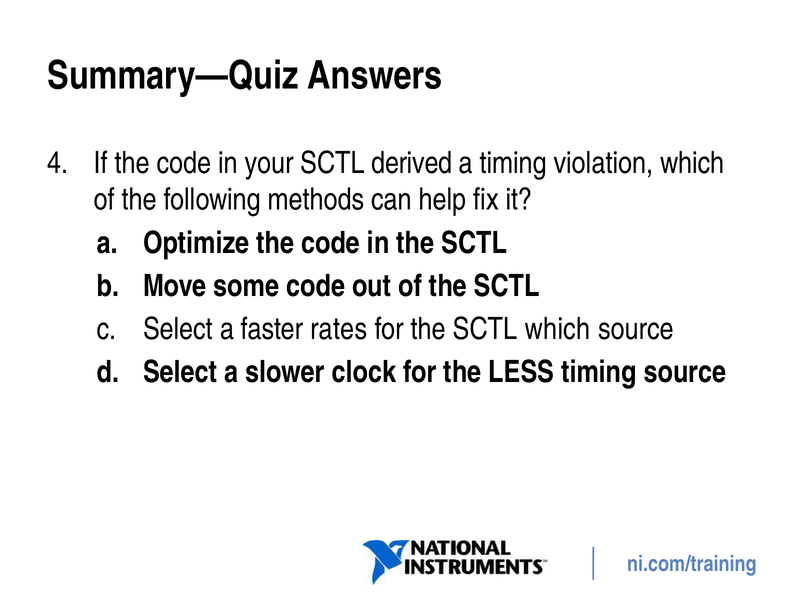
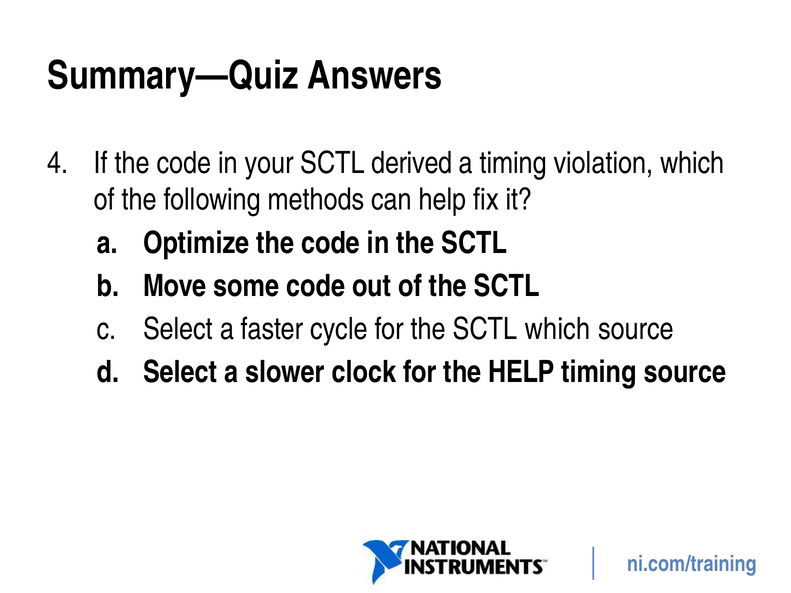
rates: rates -> cycle (339, 329)
the LESS: LESS -> HELP (521, 372)
